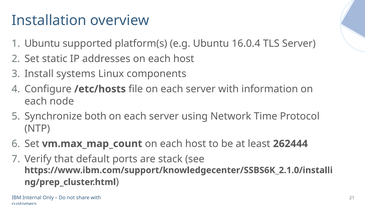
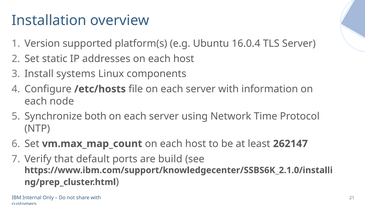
Ubuntu: Ubuntu -> Version (42, 44)
262444: 262444 -> 262147 (290, 144)
stack: stack -> build (170, 159)
